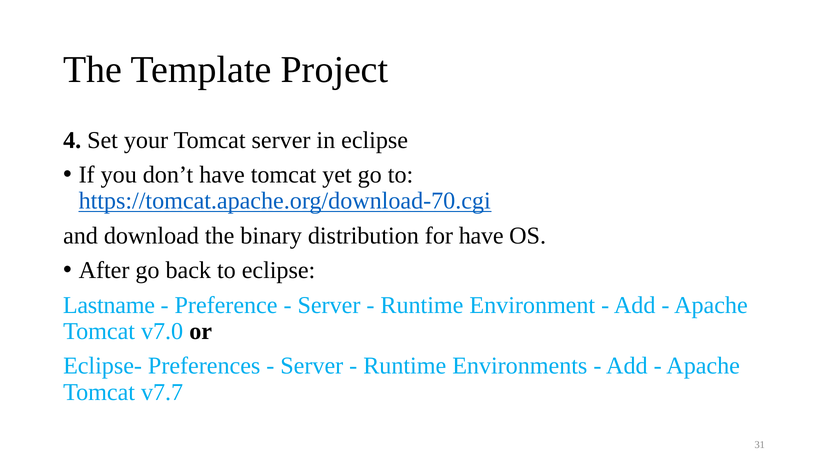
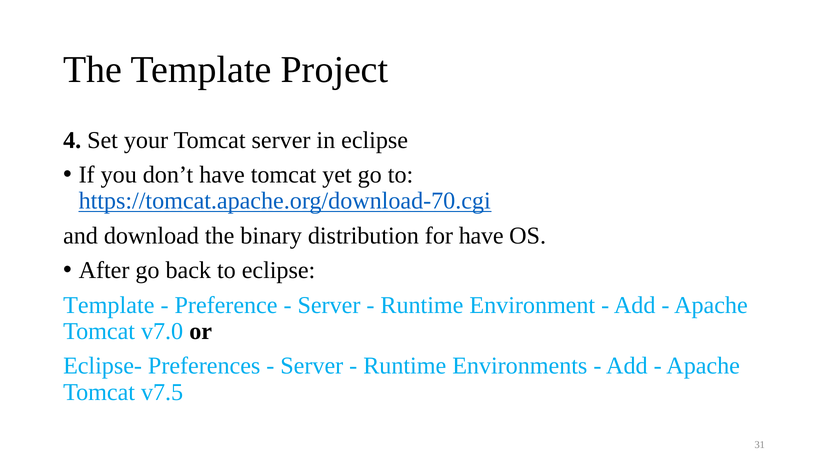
Lastname: Lastname -> Template (109, 305)
v7.7: v7.7 -> v7.5 (162, 392)
